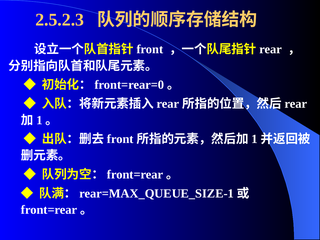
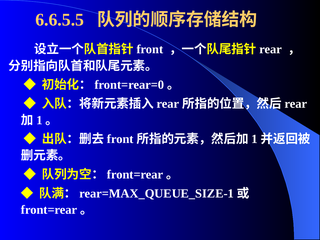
2.5.2.3: 2.5.2.3 -> 6.6.5.5 (60, 20)
